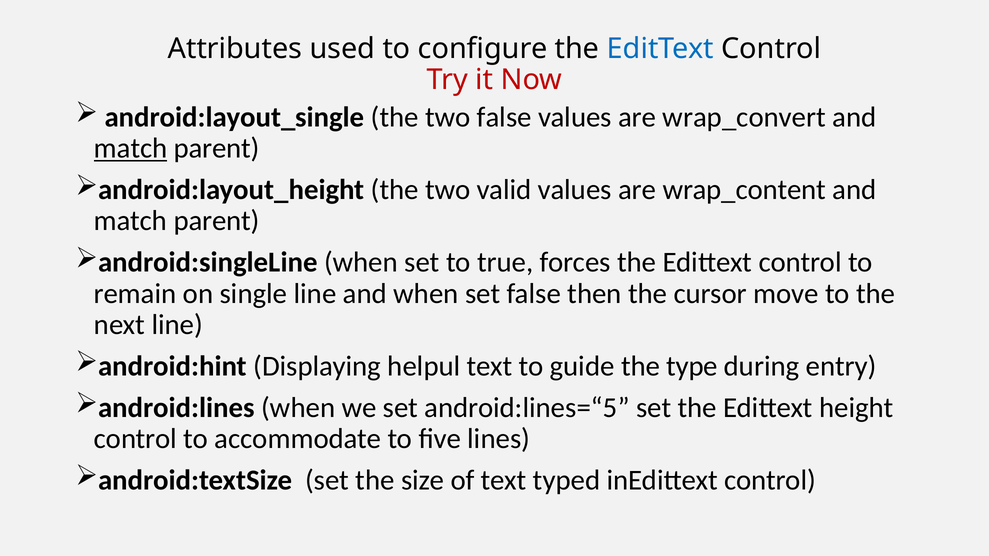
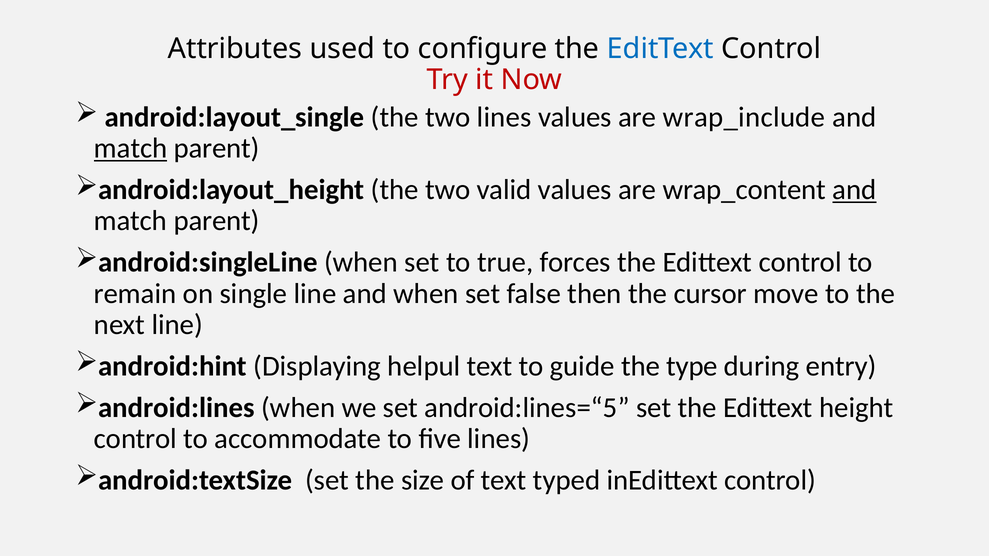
two false: false -> lines (504, 117)
wrap_convert: wrap_convert -> wrap_include (744, 117)
and underline: none -> present (854, 190)
